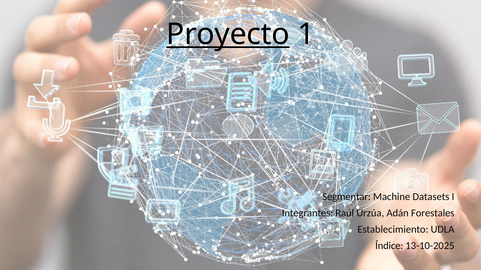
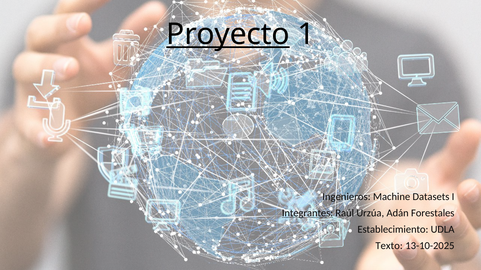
Segmentar: Segmentar -> Ingenieros (346, 197)
Integrantes underline: none -> present (307, 213)
Índice: Índice -> Texto (389, 246)
